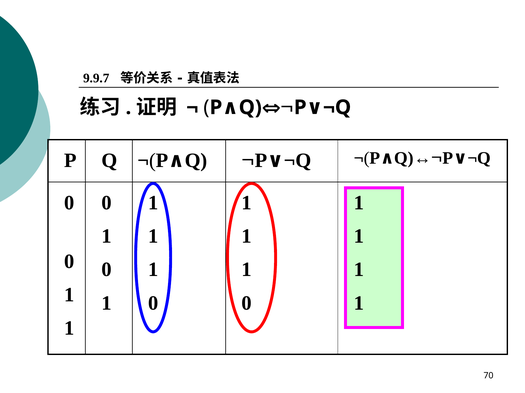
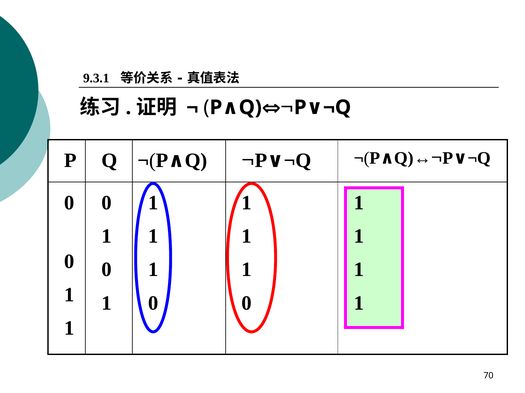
9.9.7: 9.9.7 -> 9.3.1 (96, 78)
